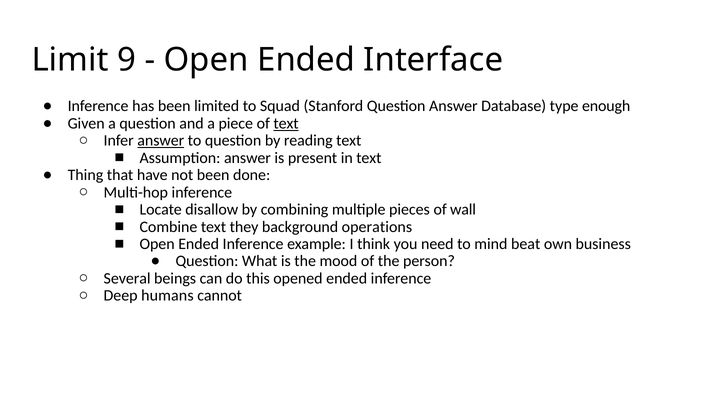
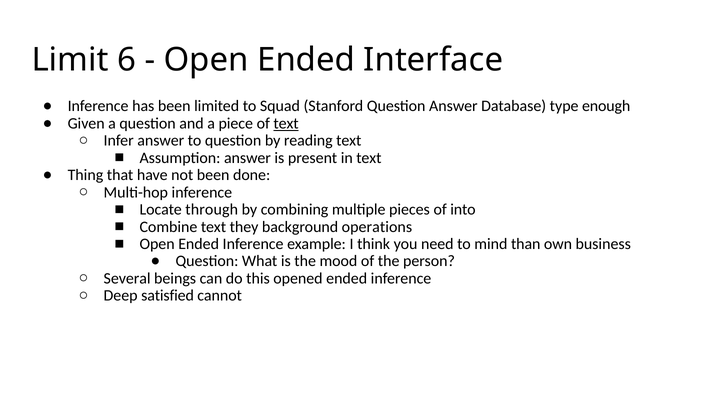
9: 9 -> 6 (127, 60)
answer underline: present -> none (161, 141)
disallow: disallow -> through (212, 210)
wall: wall -> into (463, 210)
beat: beat -> than (526, 244)
humans: humans -> satisfied (168, 296)
